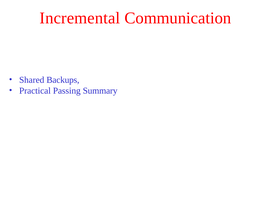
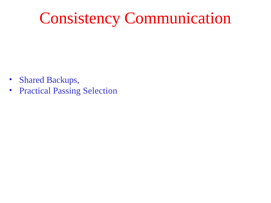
Incremental: Incremental -> Consistency (80, 18)
Summary: Summary -> Selection (100, 91)
